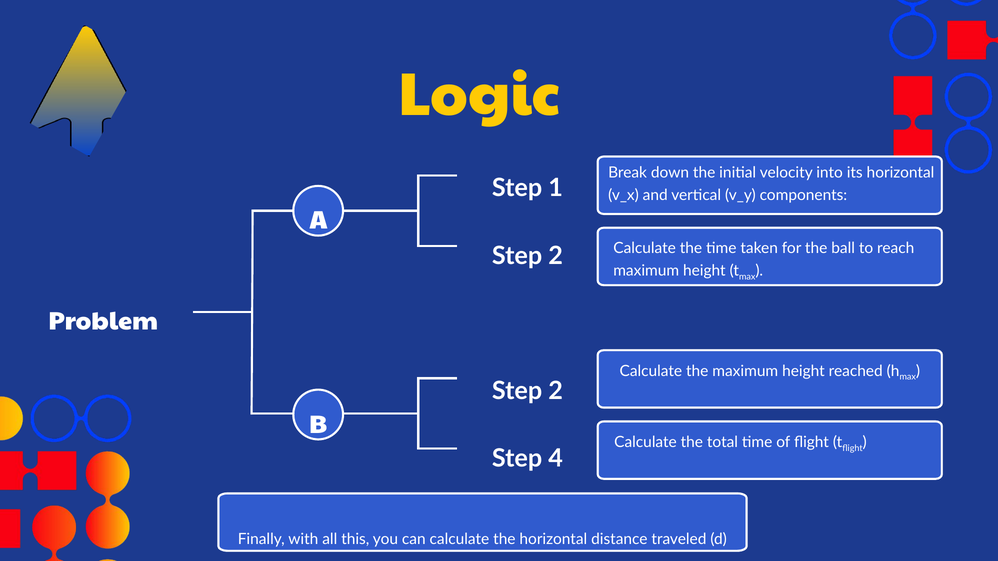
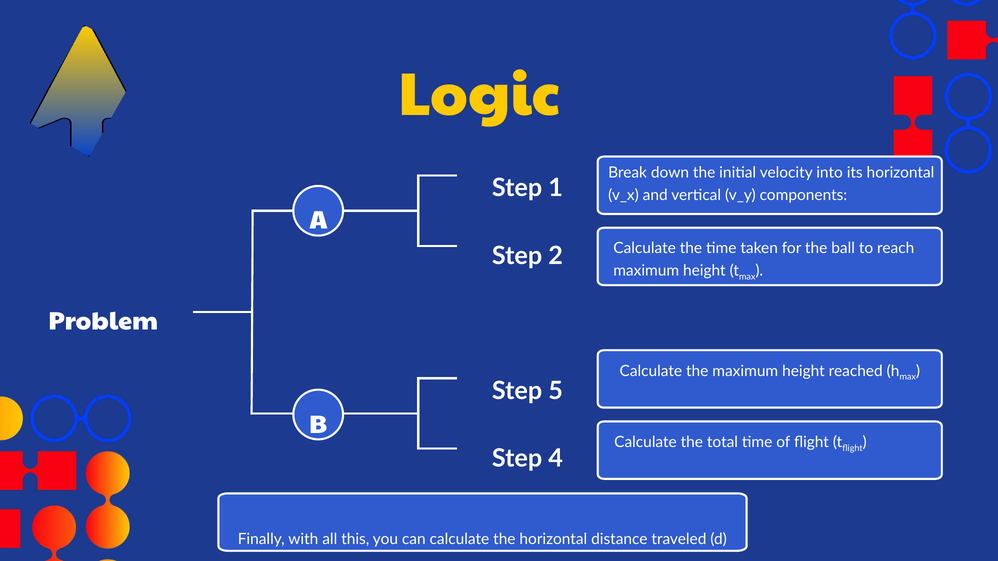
2: 2 -> 5 (556, 391)
